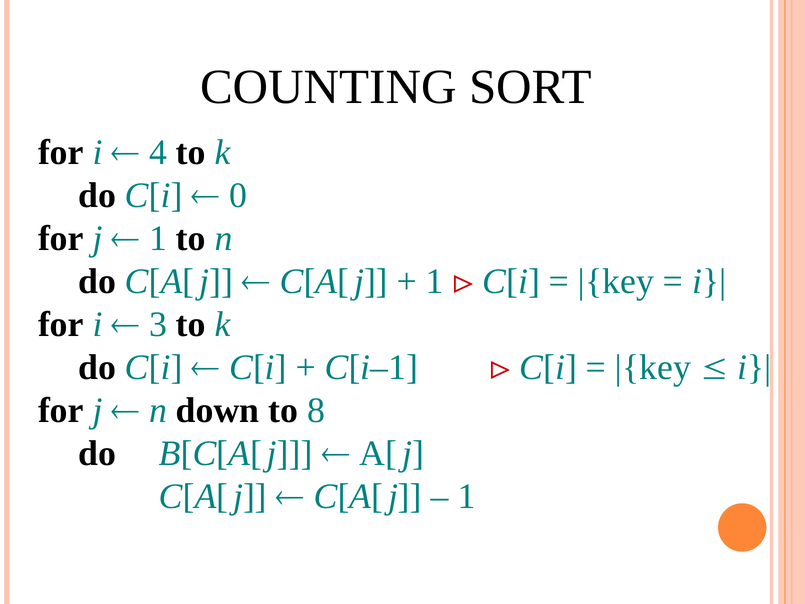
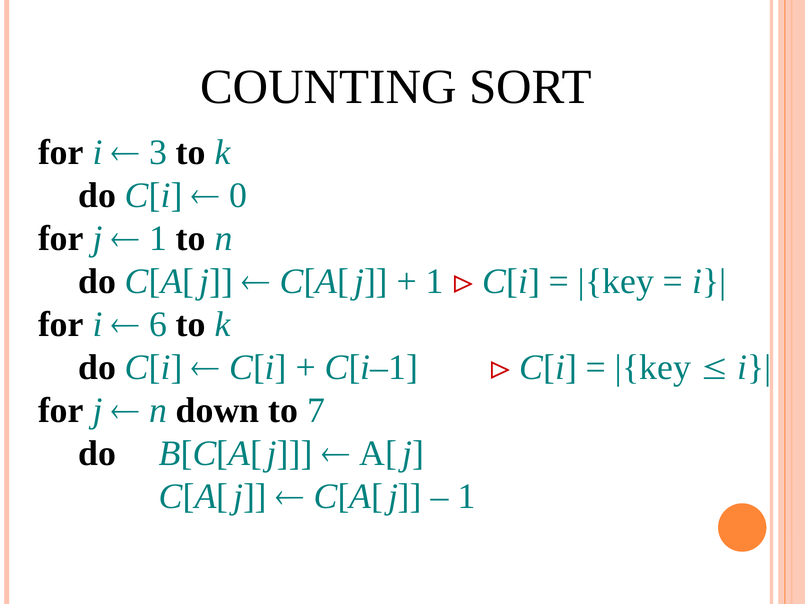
4: 4 -> 3 (158, 152)
3: 3 -> 6 (158, 324)
8: 8 -> 7 (316, 410)
